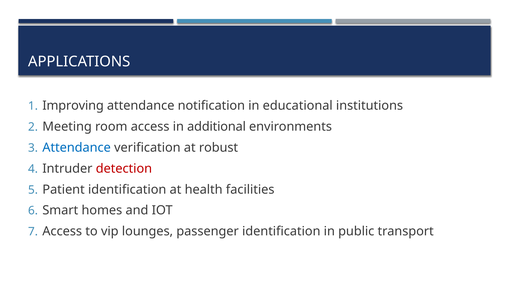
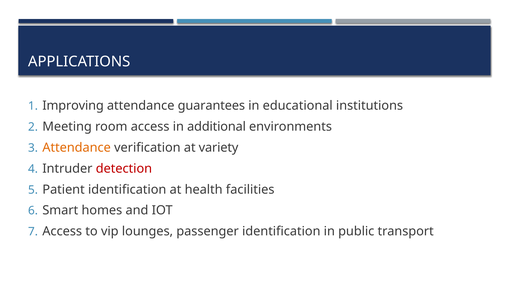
notification: notification -> guarantees (211, 106)
Attendance colour: blue -> orange (77, 148)
robust: robust -> variety (219, 148)
